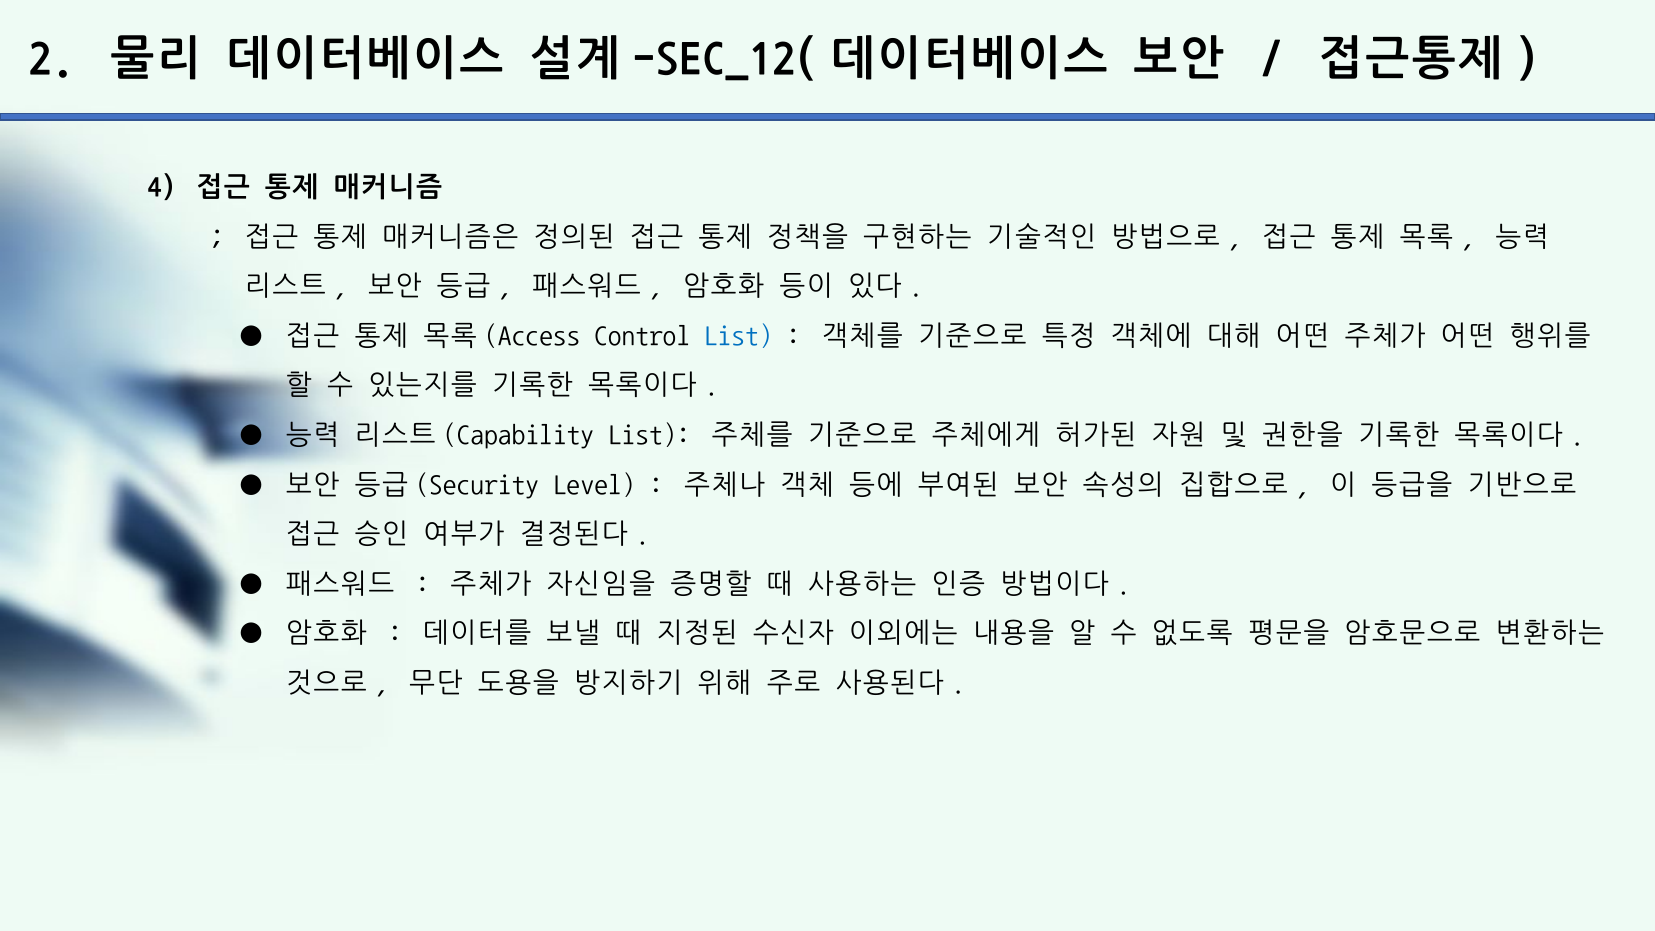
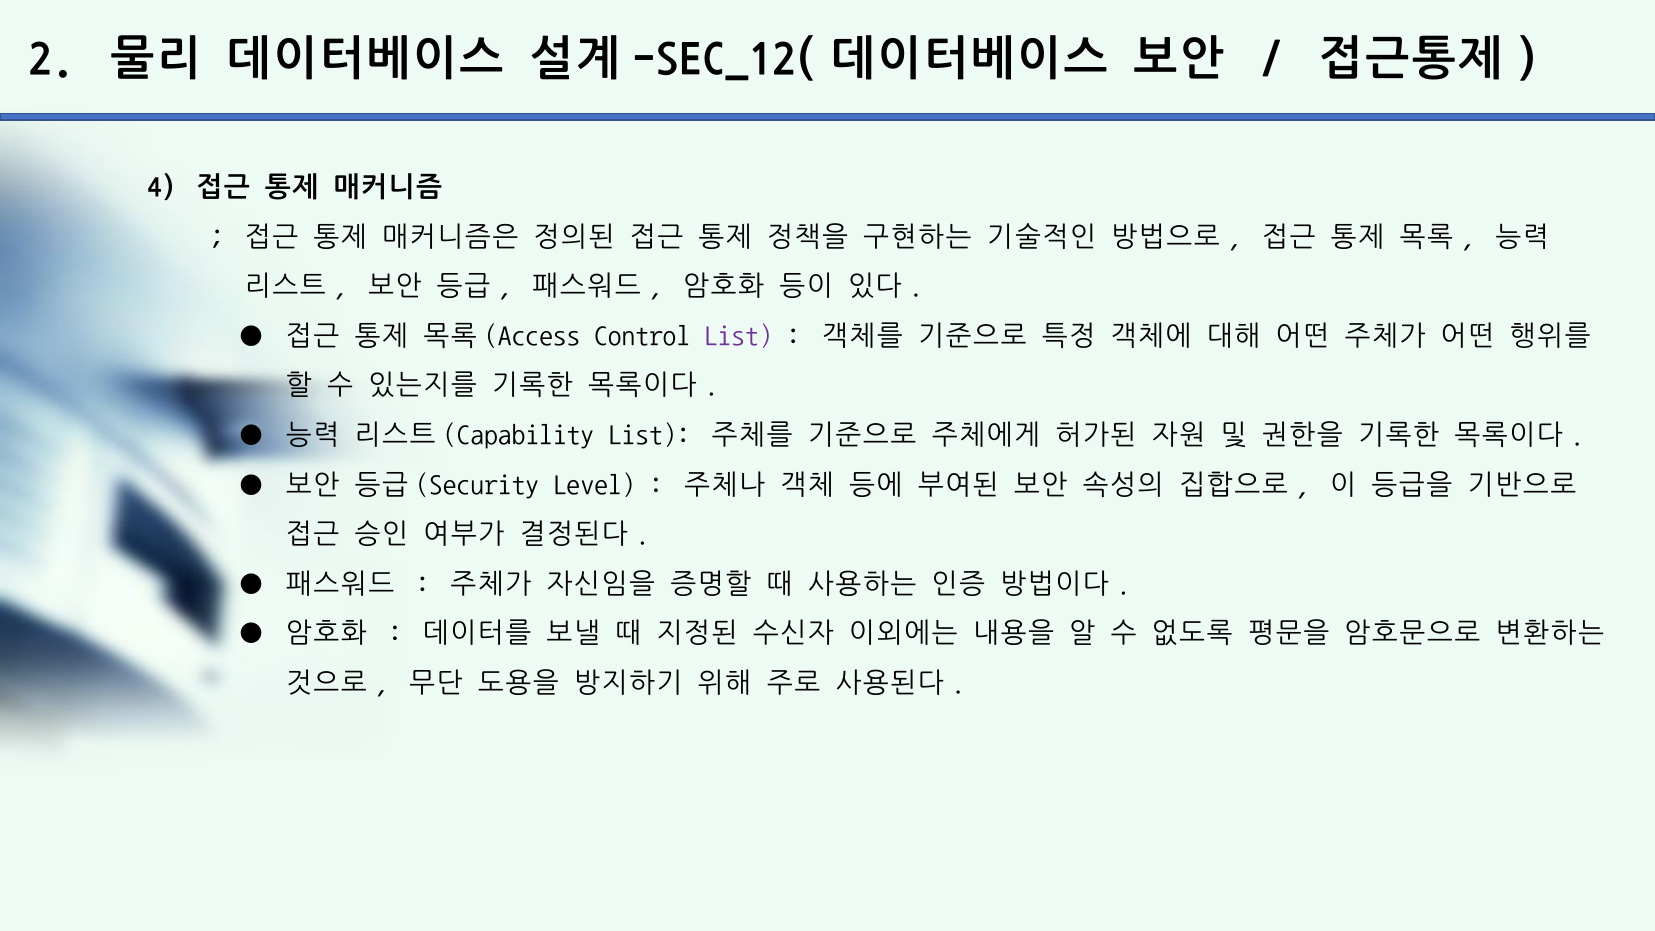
List colour: blue -> purple (738, 335)
